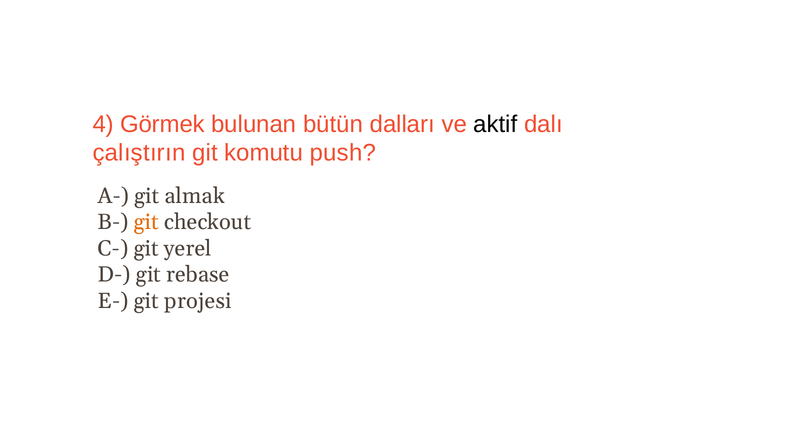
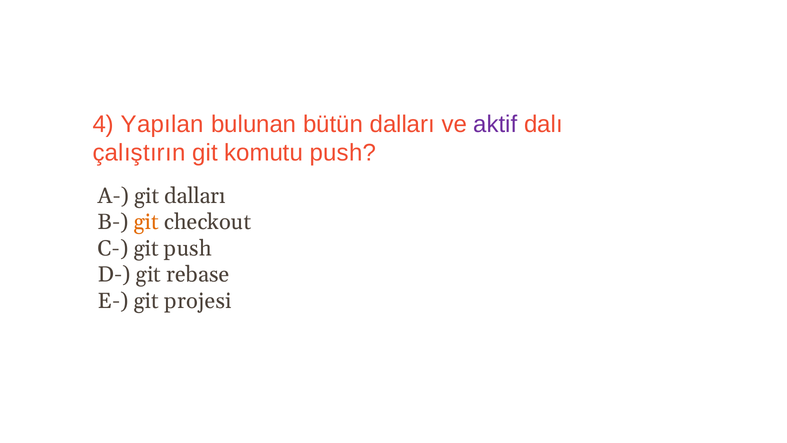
Görmek: Görmek -> Yapılan (162, 124)
aktif colour: black -> purple (495, 124)
git almak: almak -> dalları (195, 196)
git yerel: yerel -> push (188, 248)
